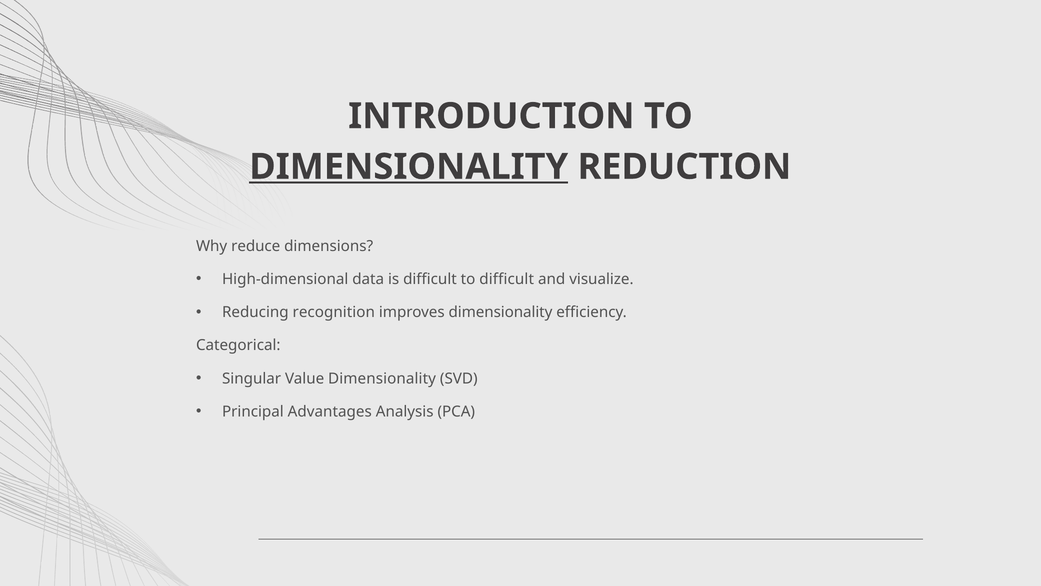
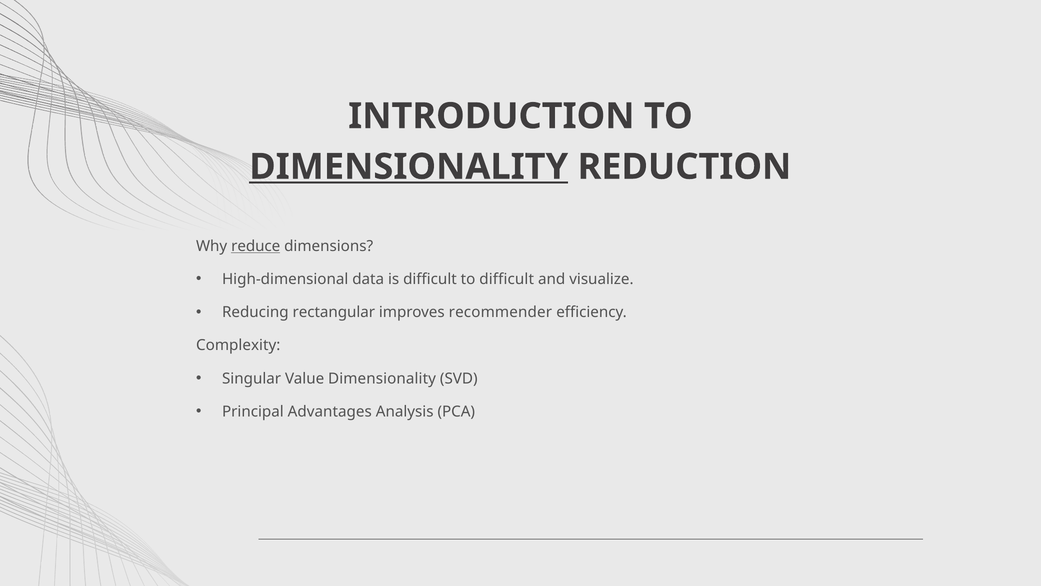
reduce underline: none -> present (256, 246)
recognition: recognition -> rectangular (334, 312)
improves dimensionality: dimensionality -> recommender (500, 312)
Categorical: Categorical -> Complexity (238, 345)
